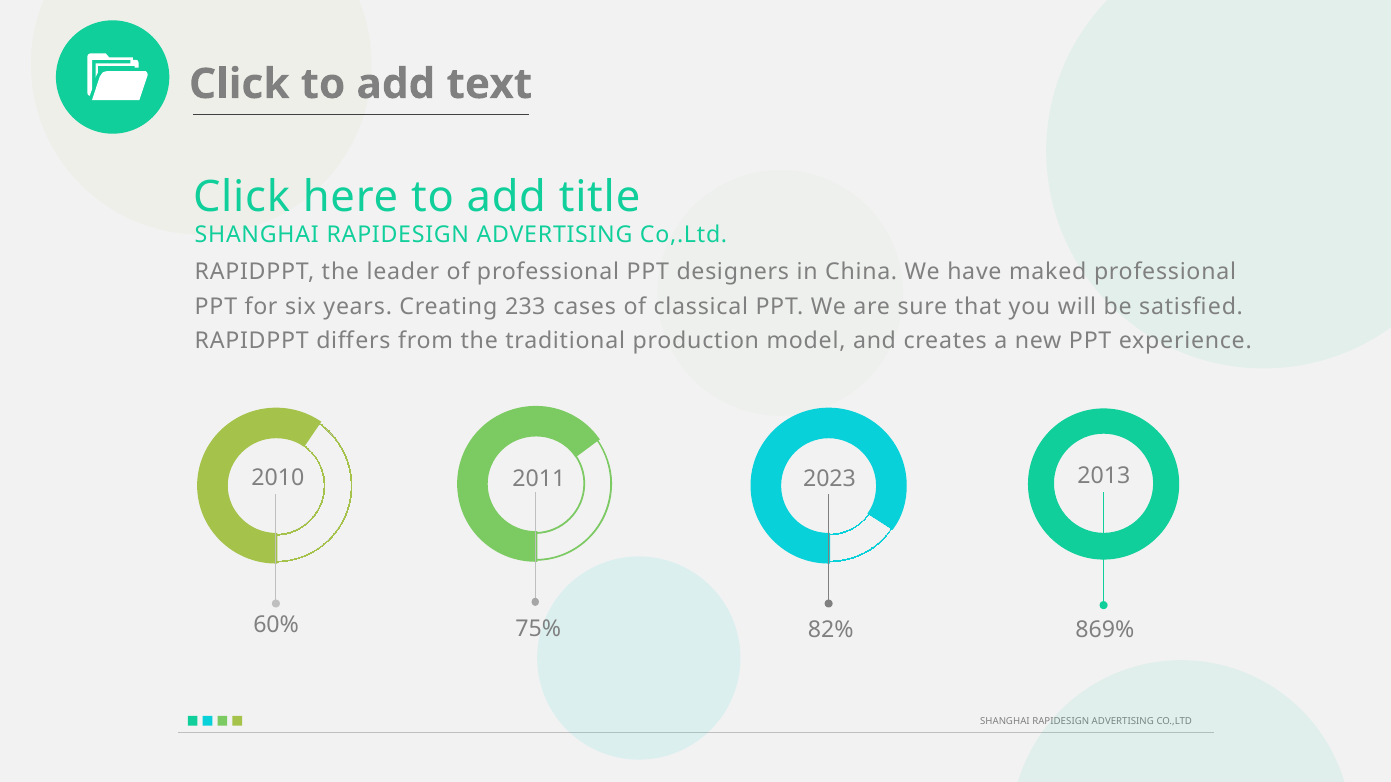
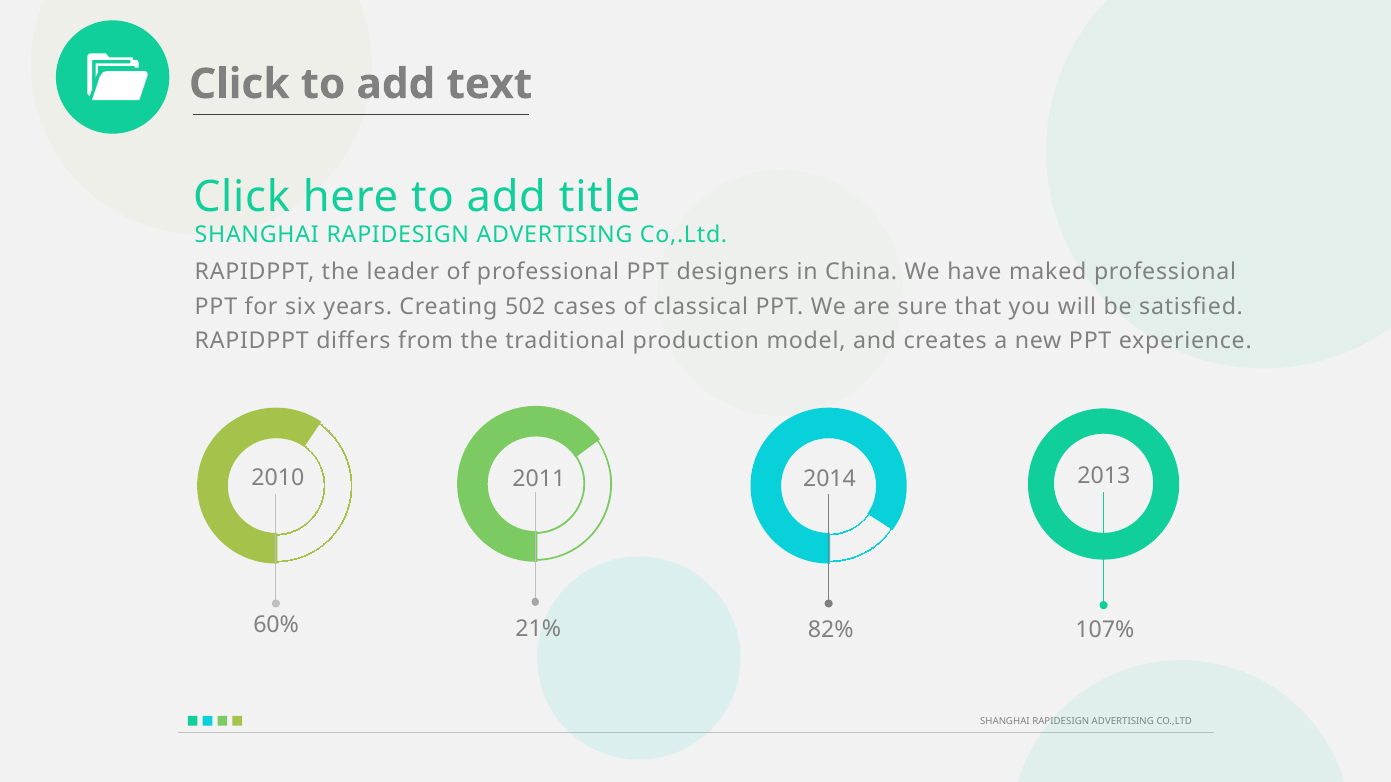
233: 233 -> 502 (525, 307)
2023: 2023 -> 2014 (830, 479)
75%: 75% -> 21% (538, 629)
869%: 869% -> 107% (1105, 631)
